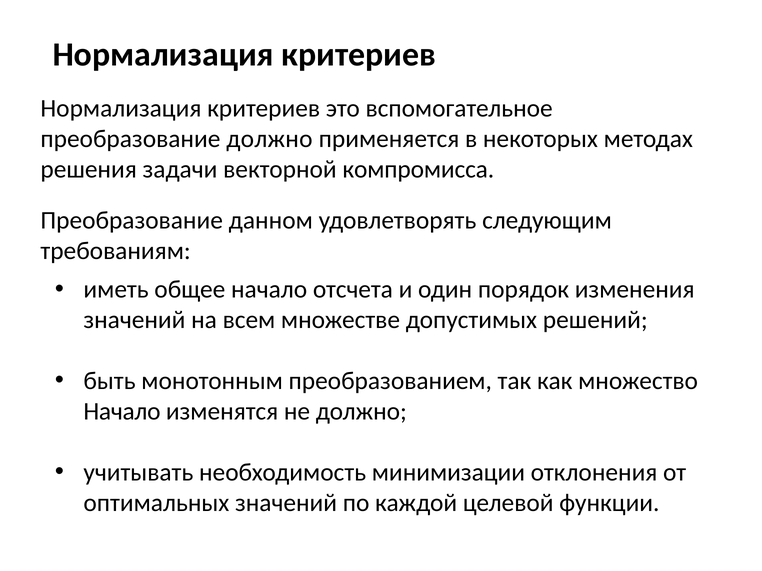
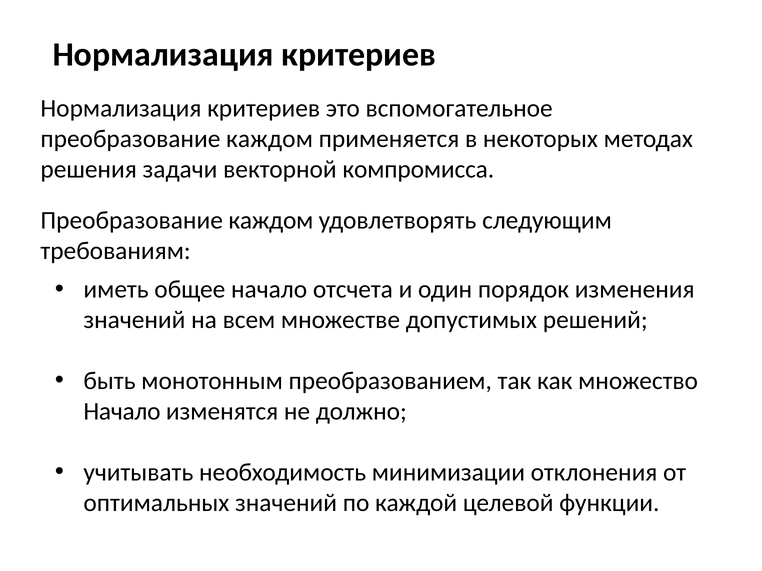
должно: должно -> каждом (269, 139)
данном: данном -> каждом (271, 221)
